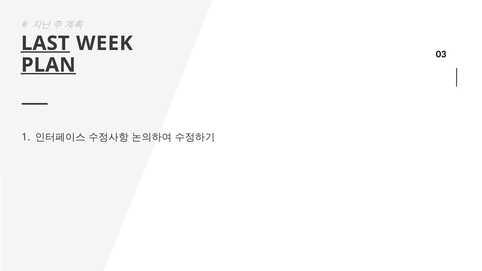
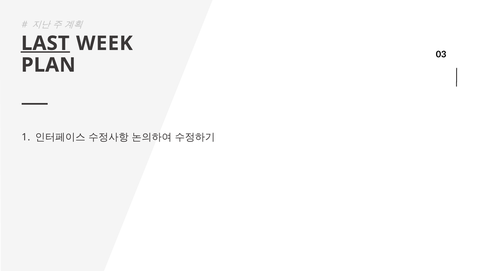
PLAN underline: present -> none (48, 65)
